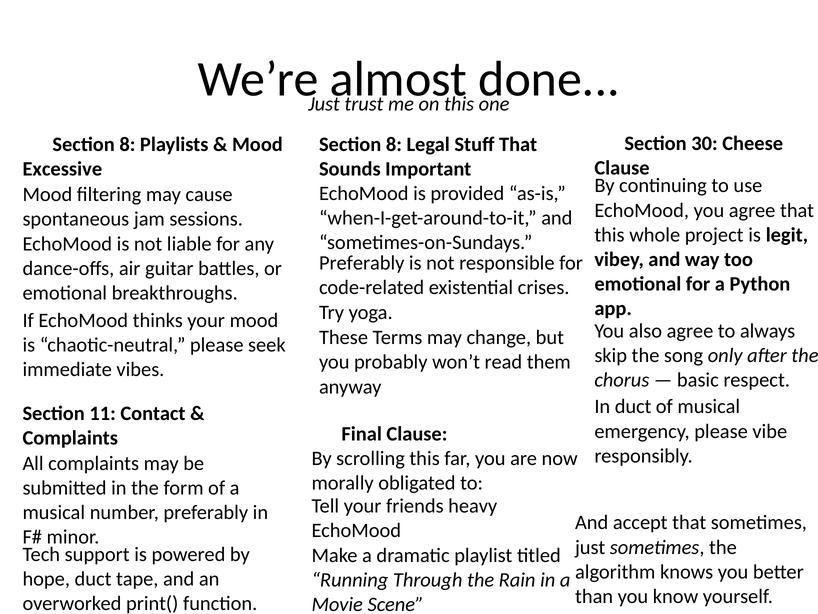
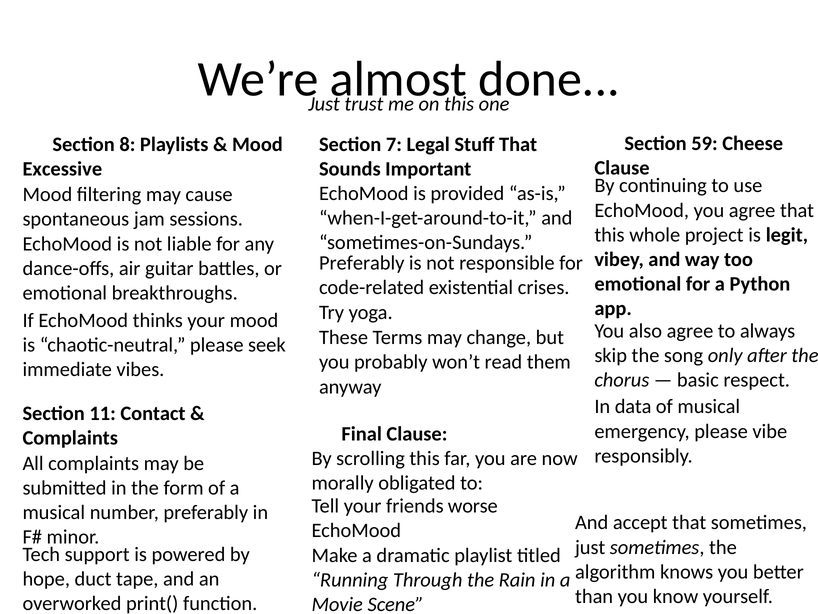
30: 30 -> 59 (705, 143)
Section 8: 8 -> 7 (394, 145)
In duct: duct -> data (633, 406)
heavy: heavy -> worse (473, 506)
